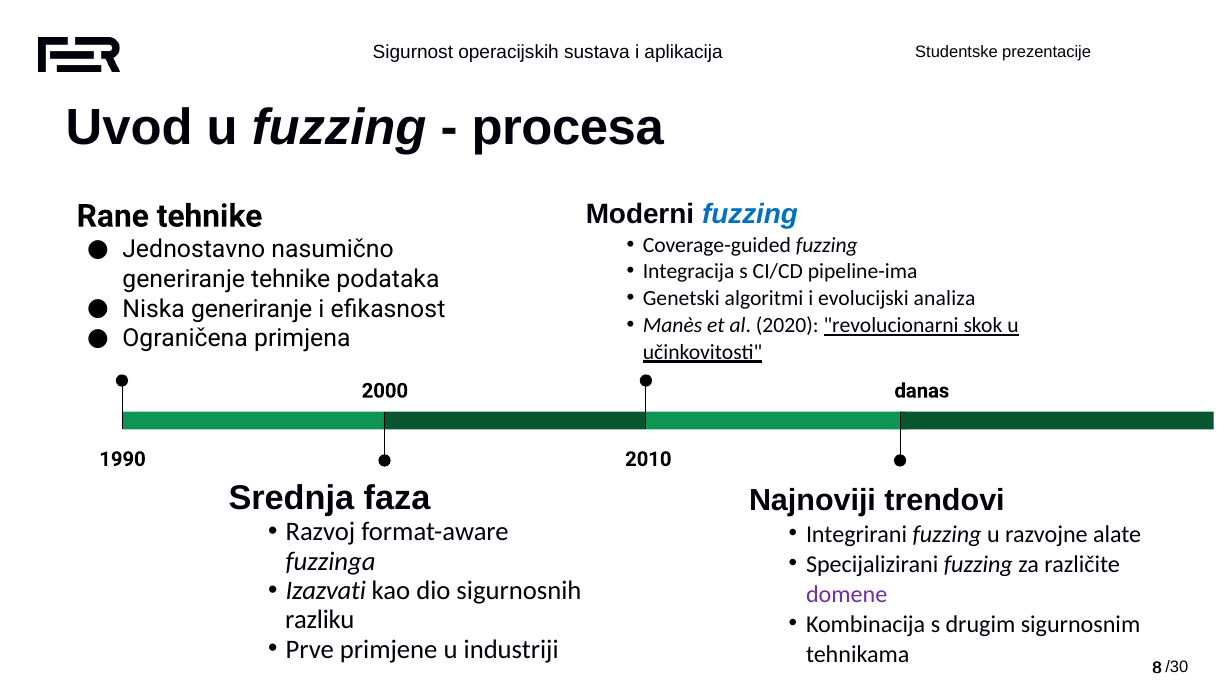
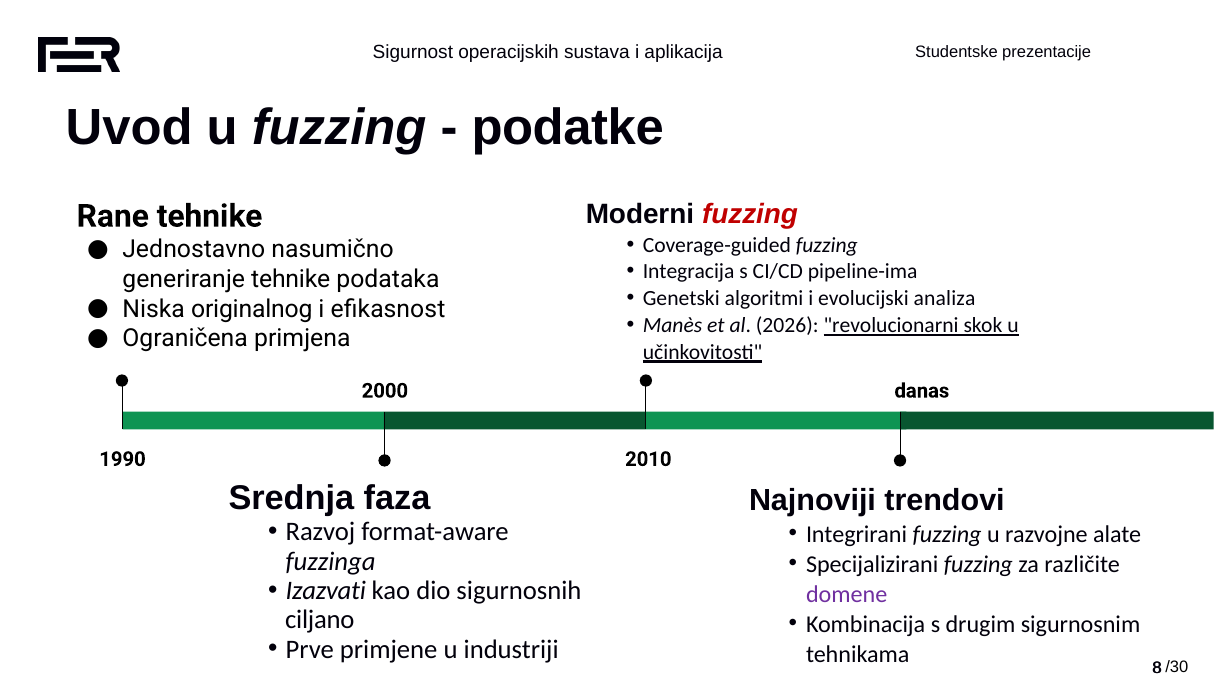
procesa: procesa -> podatke (568, 127)
fuzzing colour: blue -> red (750, 215)
Niska generiranje: generiranje -> originalnog (252, 309)
2020: 2020 -> 2026 (787, 326)
razliku: razliku -> ciljano (320, 620)
